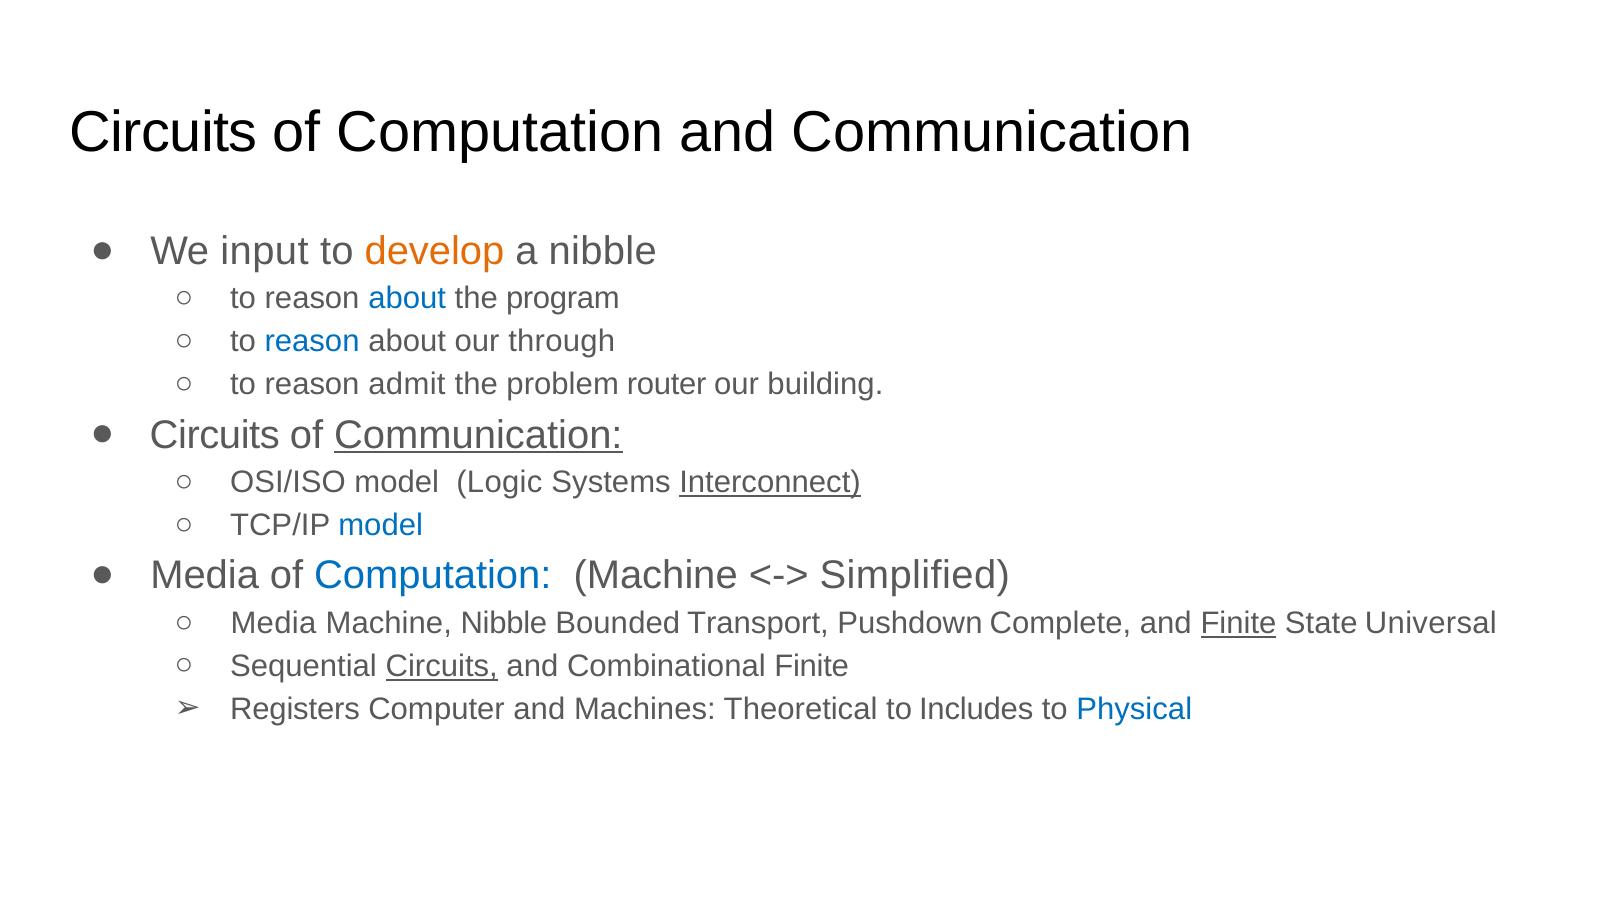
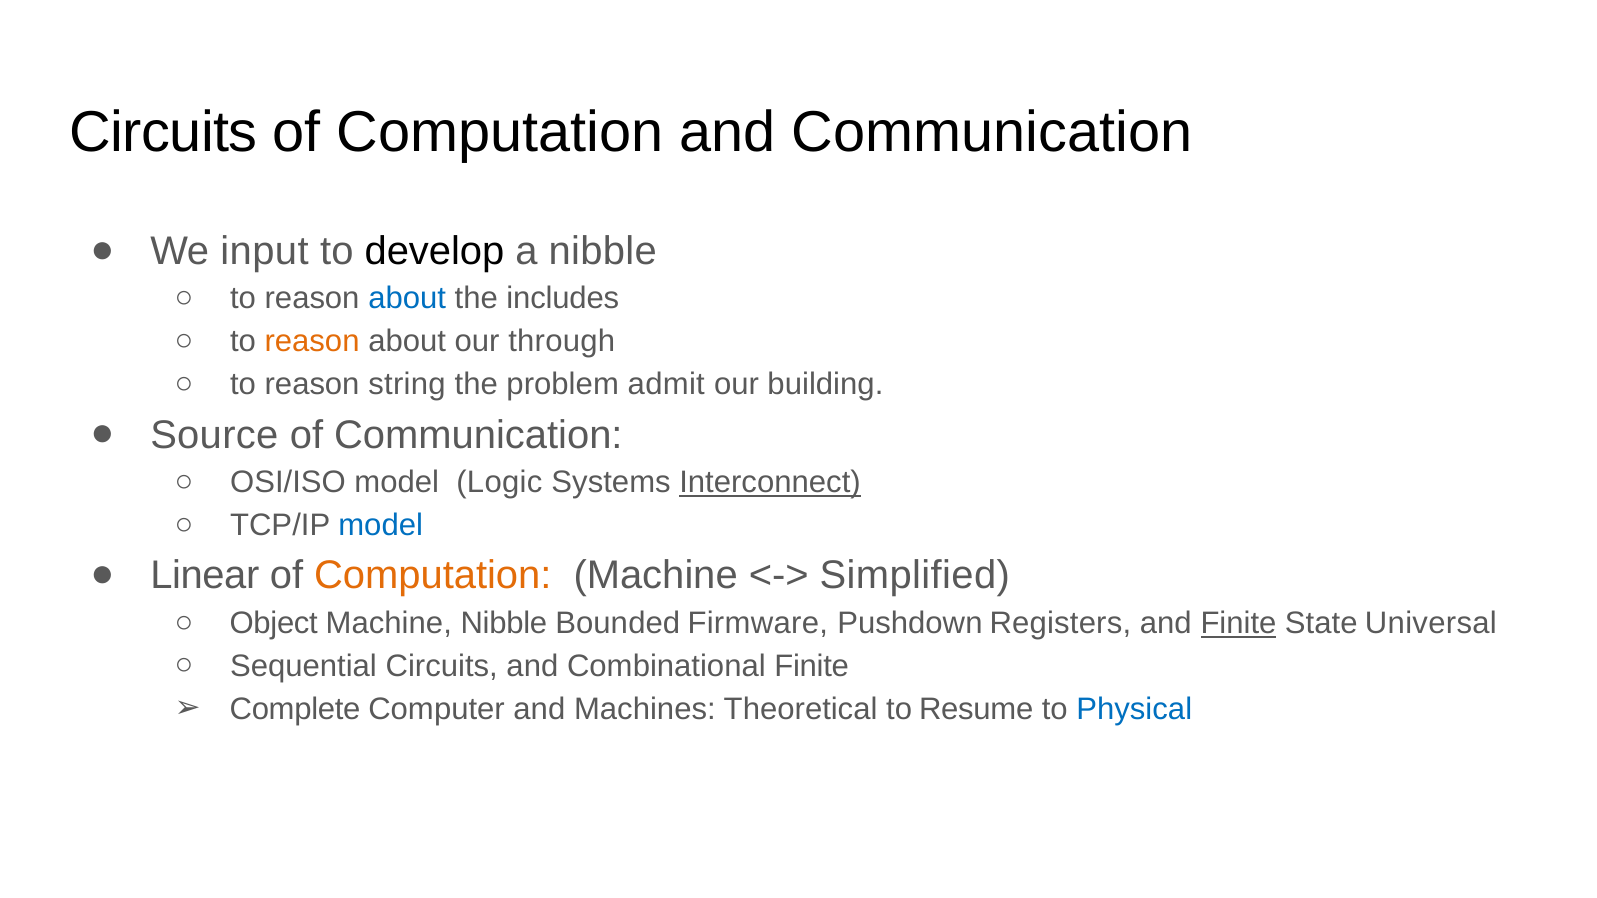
develop colour: orange -> black (434, 251)
program: program -> includes (563, 299)
reason colour: blue -> orange (312, 342)
admit: admit -> string (407, 385)
router: router -> admit (666, 385)
Circuits: Circuits -> Source (214, 435)
Communication underline: present -> none (478, 435)
Media: Media -> Linear (205, 576)
Computation colour: blue -> orange (433, 576)
Media: Media -> Object (274, 624)
Transport: Transport -> Firmware (758, 624)
Complete: Complete -> Registers (1060, 624)
Circuits underline: present -> none (442, 667)
Registers: Registers -> Complete (295, 710)
Includes: Includes -> Resume (976, 710)
